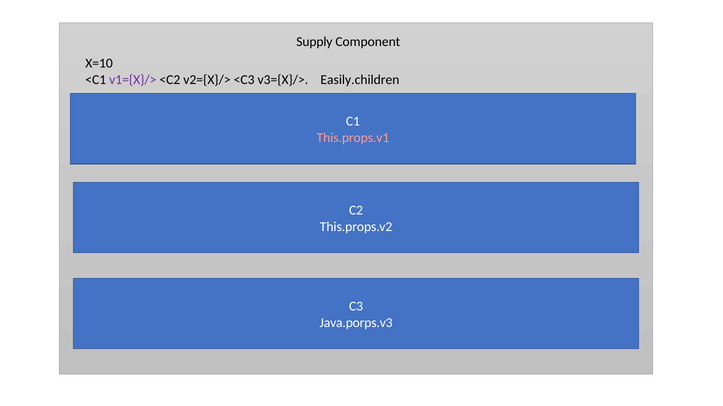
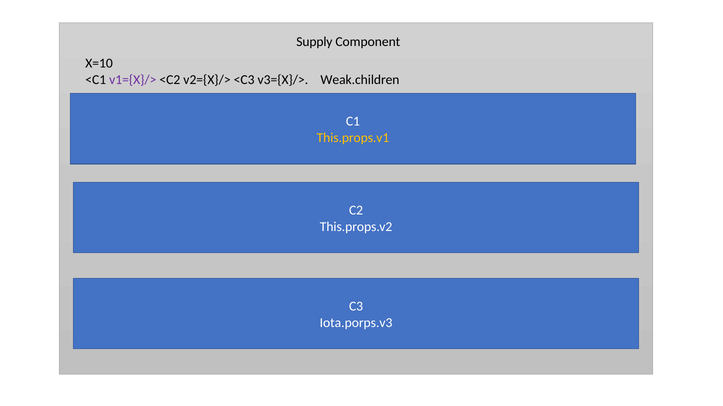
Easily.children: Easily.children -> Weak.children (360, 80)
This.props.v1 colour: pink -> yellow (353, 138)
Java.porps.v3: Java.porps.v3 -> Iota.porps.v3 (356, 323)
